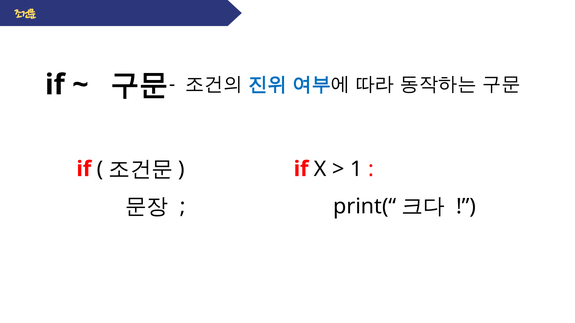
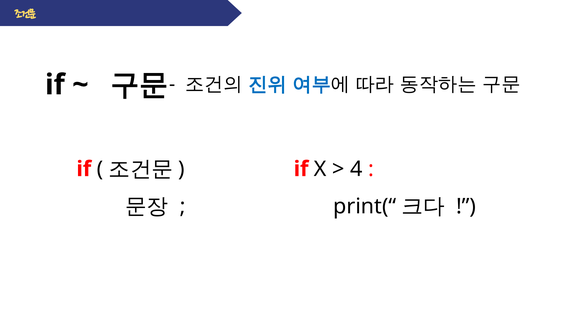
1: 1 -> 4 (356, 169)
